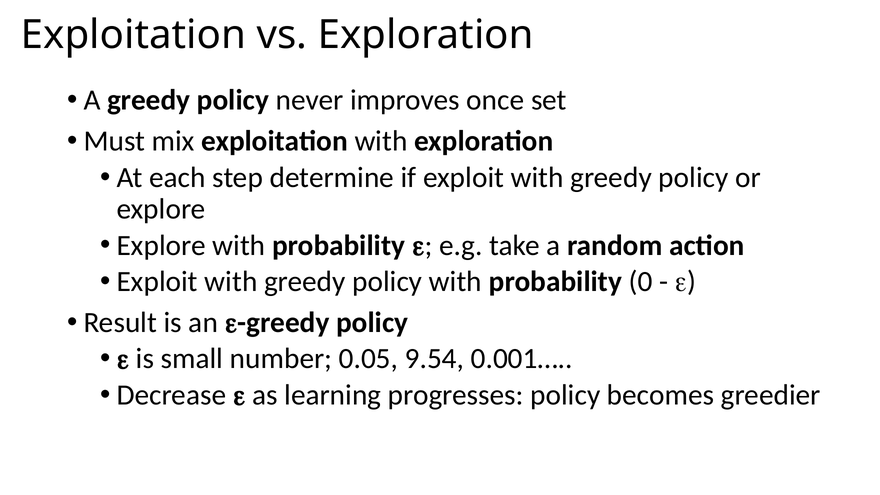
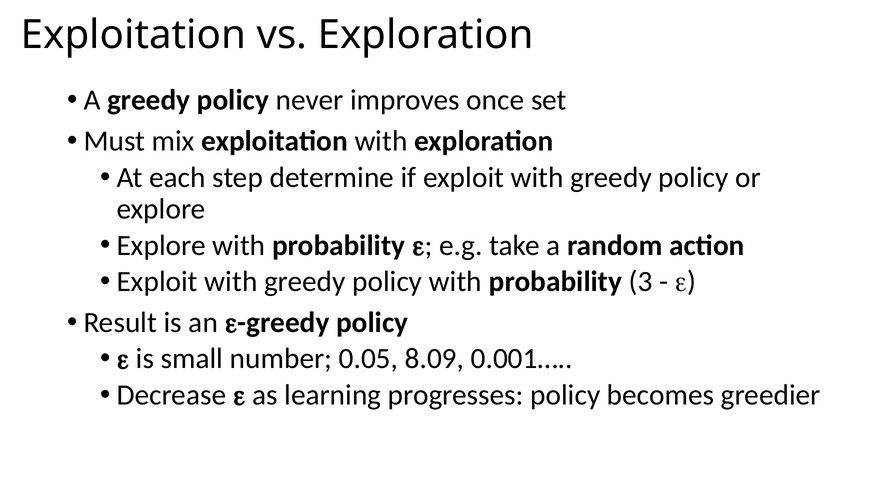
0: 0 -> 3 (641, 282)
9.54: 9.54 -> 8.09 (434, 359)
